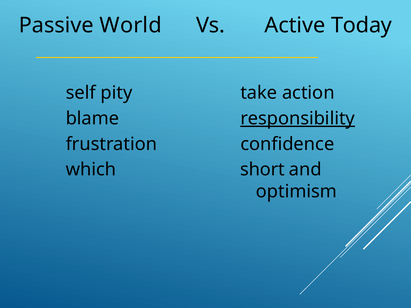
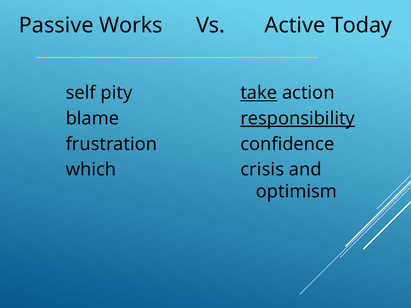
World: World -> Works (131, 25)
take underline: none -> present (259, 93)
short: short -> crisis (262, 170)
